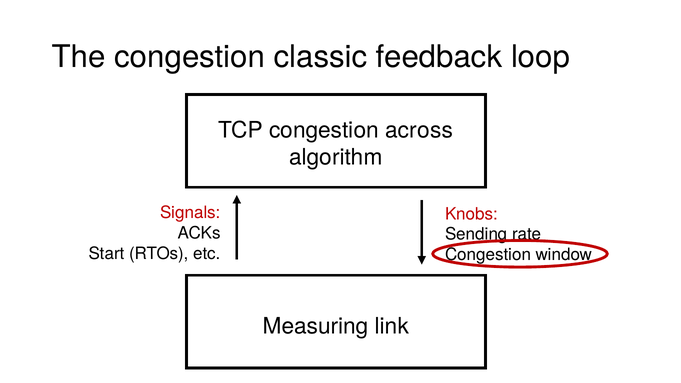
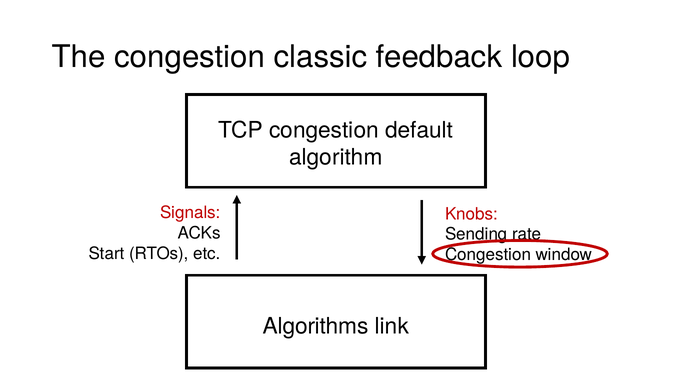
across: across -> default (419, 130)
Measuring: Measuring -> Algorithms (316, 327)
